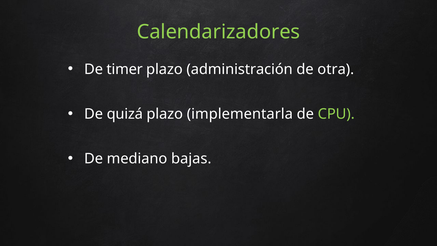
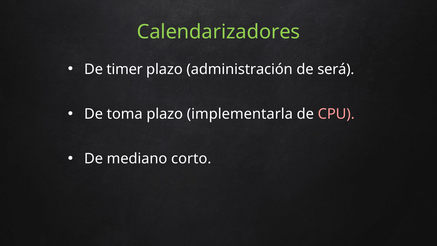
otra: otra -> será (336, 69)
quizá: quizá -> toma (125, 114)
CPU colour: light green -> pink (336, 114)
bajas: bajas -> corto (191, 159)
